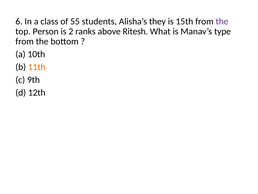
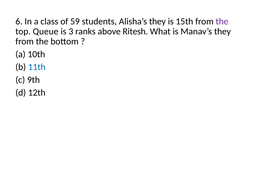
55: 55 -> 59 (75, 21)
Person: Person -> Queue (46, 31)
2: 2 -> 3 (71, 31)
Manav’s type: type -> they (223, 31)
11th colour: orange -> blue (37, 67)
